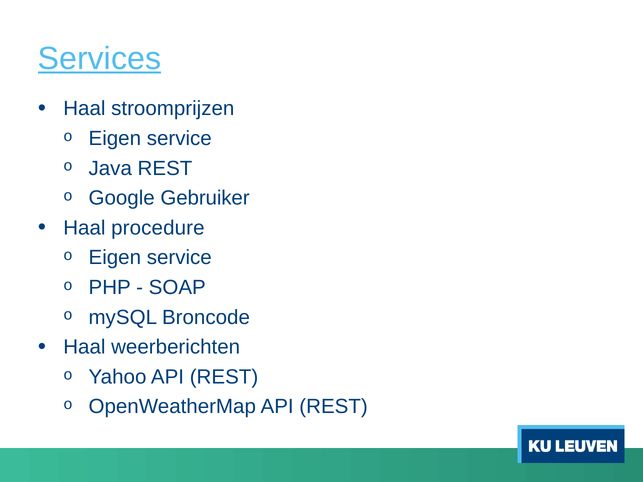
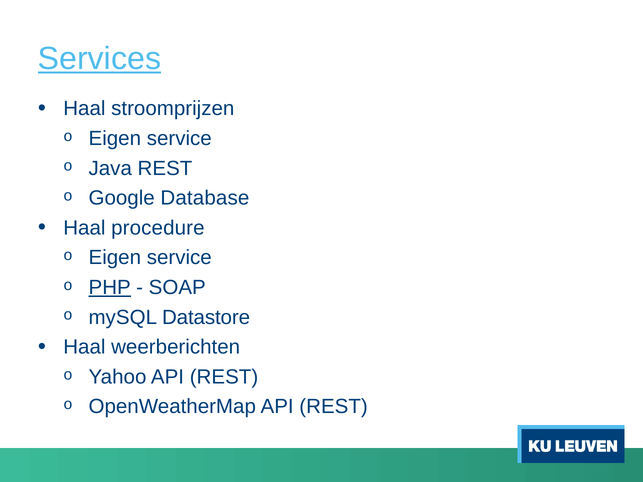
Gebruiker: Gebruiker -> Database (205, 198)
PHP underline: none -> present (110, 288)
Broncode: Broncode -> Datastore (206, 317)
